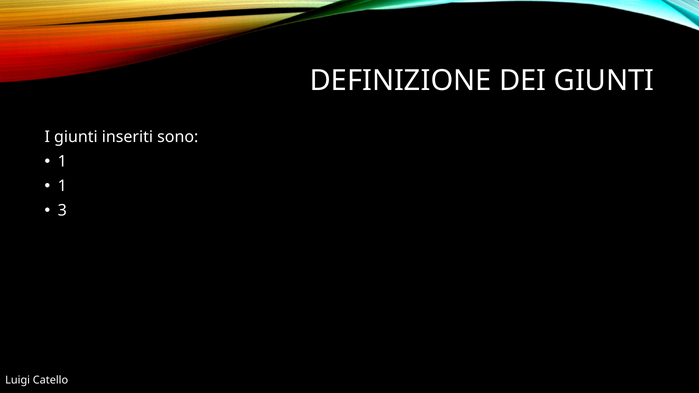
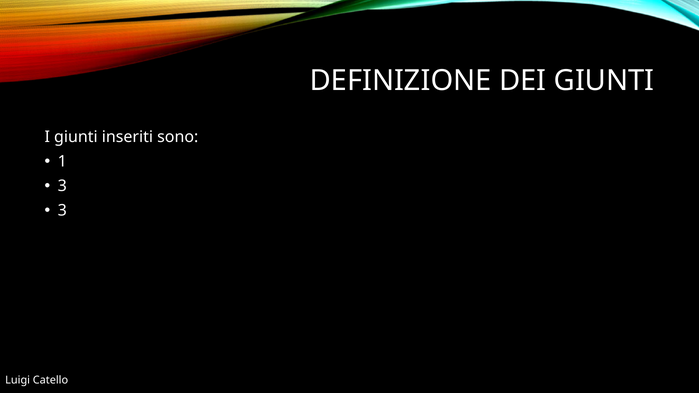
1: 1 -> 3 (62, 186)
